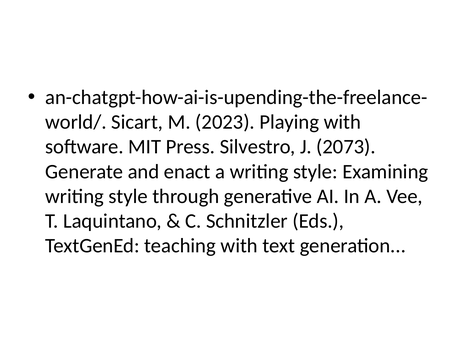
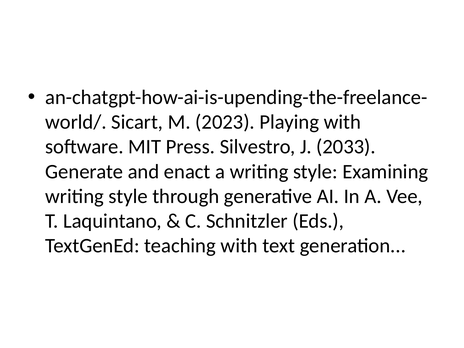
2073: 2073 -> 2033 (346, 147)
